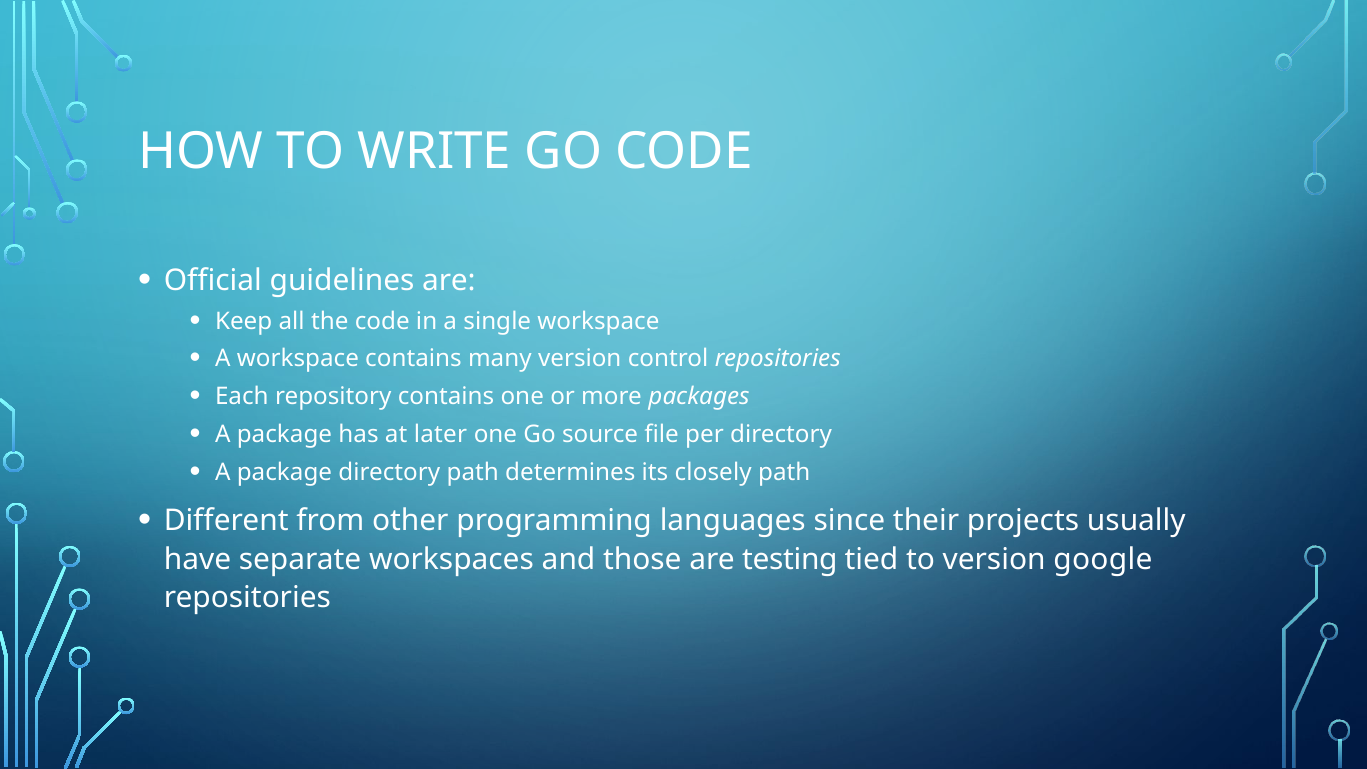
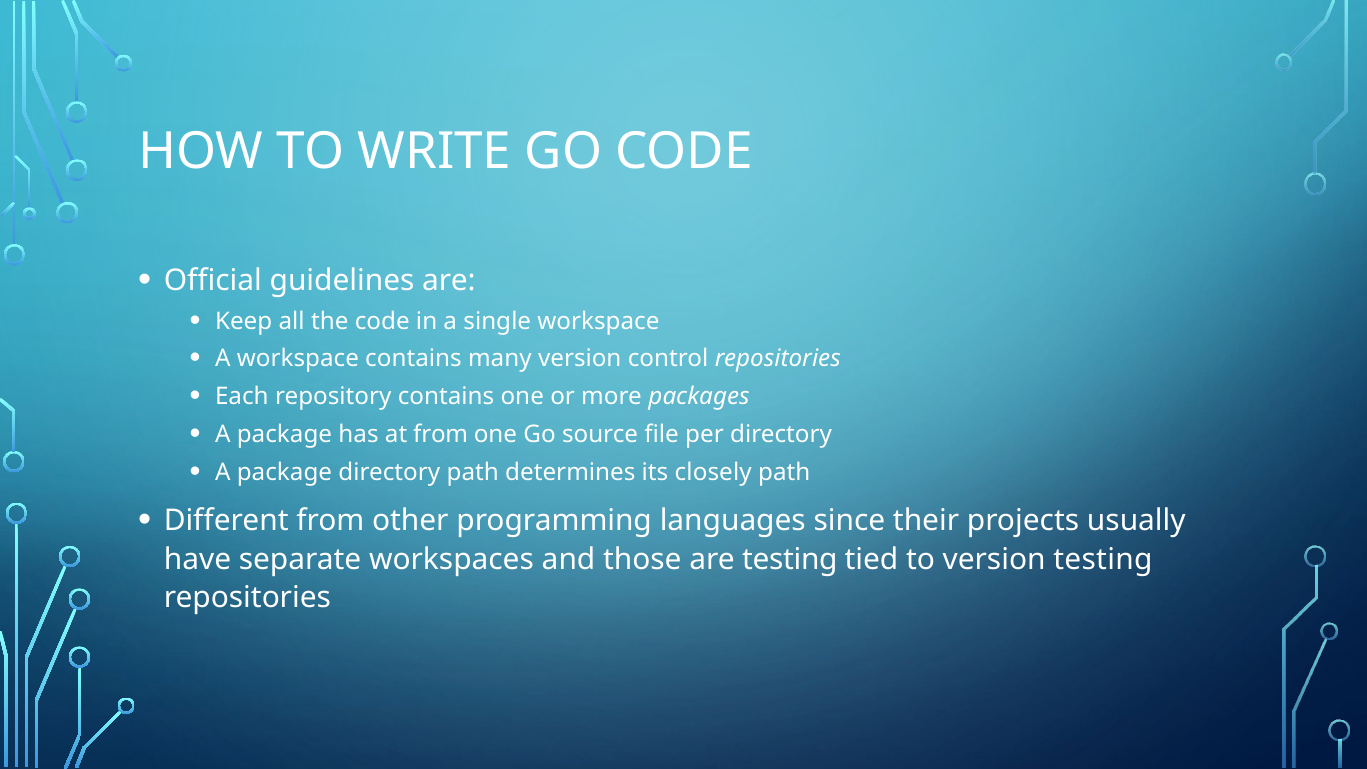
at later: later -> from (441, 434)
version google: google -> testing (1103, 559)
